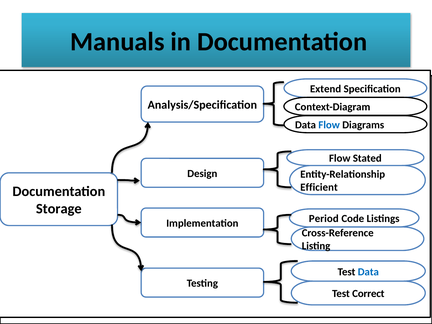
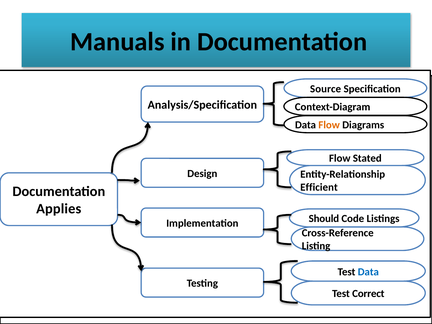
Extend: Extend -> Source (326, 89)
Flow colour: blue -> orange (329, 125)
Storage: Storage -> Applies (59, 209)
Period: Period -> Should (324, 219)
